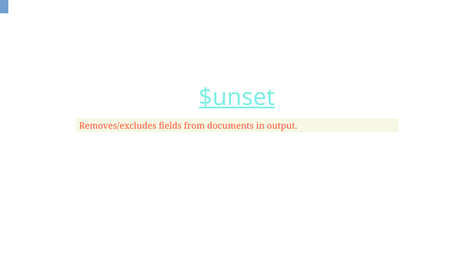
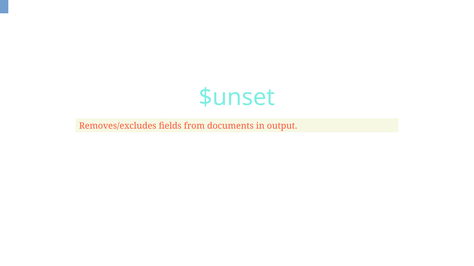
$unset underline: present -> none (237, 98)
